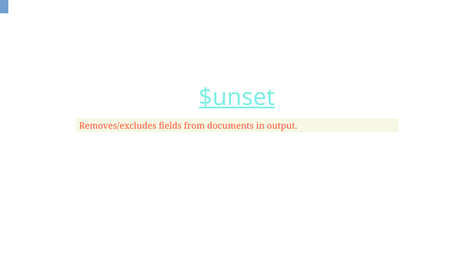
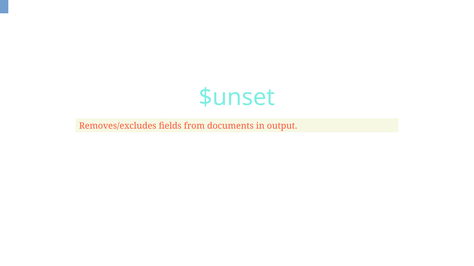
$unset underline: present -> none (237, 98)
